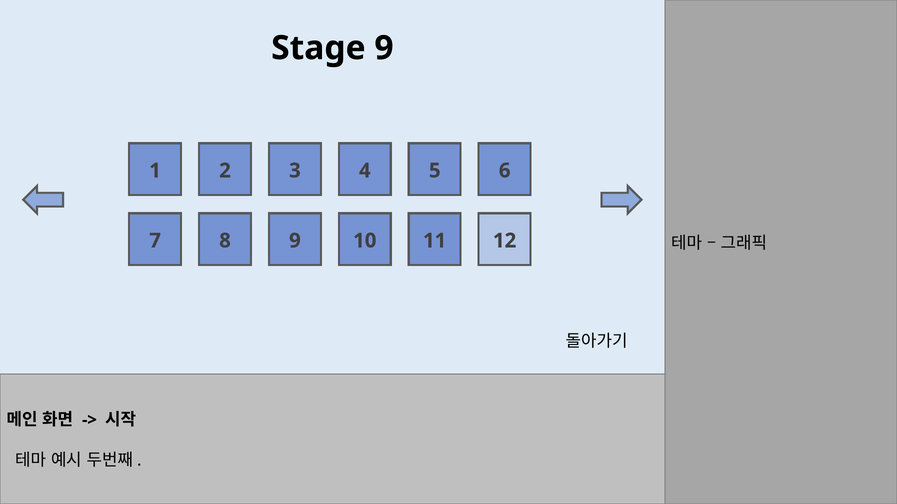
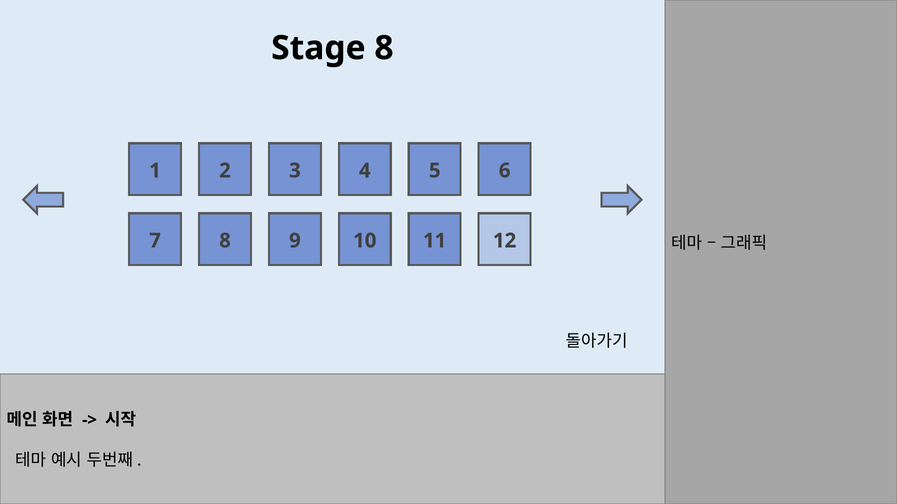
Stage 9: 9 -> 8 (384, 48)
